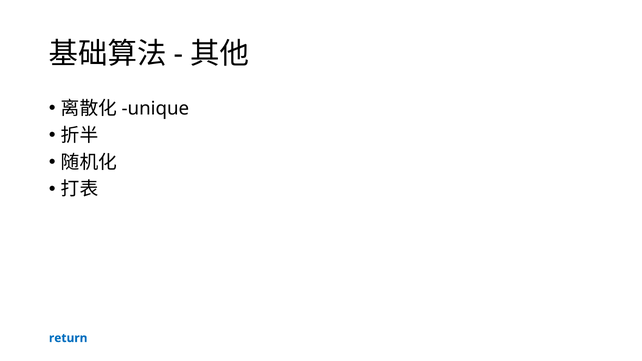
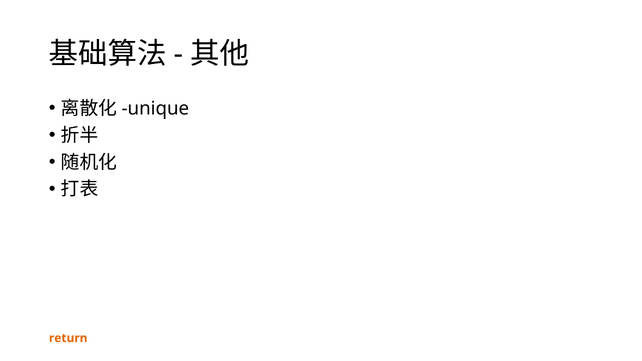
return colour: blue -> orange (68, 338)
